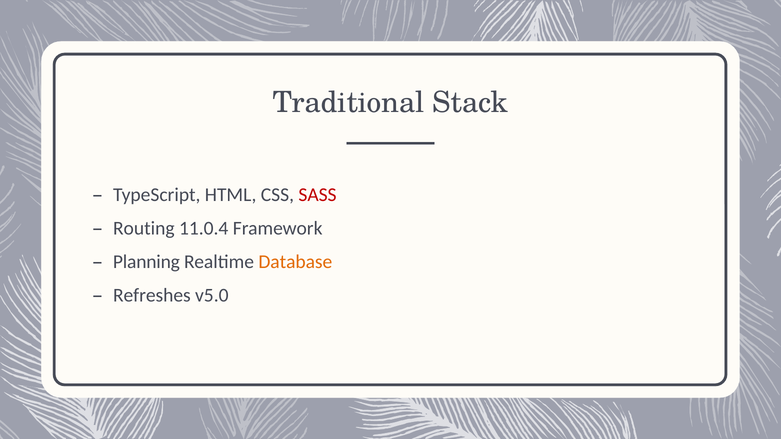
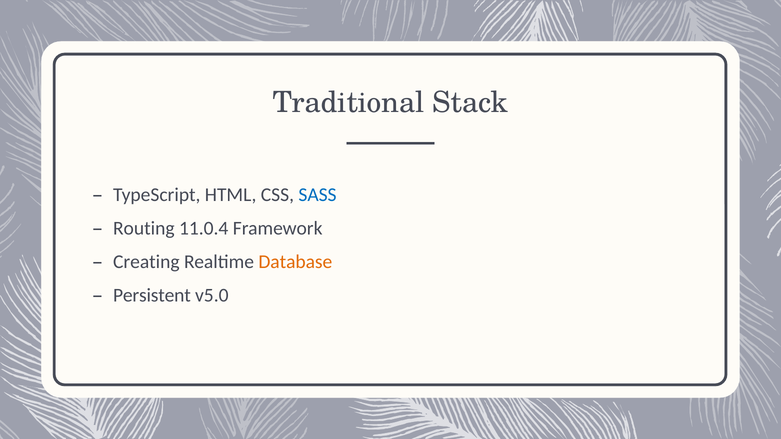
SASS colour: red -> blue (317, 195)
Planning: Planning -> Creating (146, 262)
Refreshes: Refreshes -> Persistent (152, 296)
